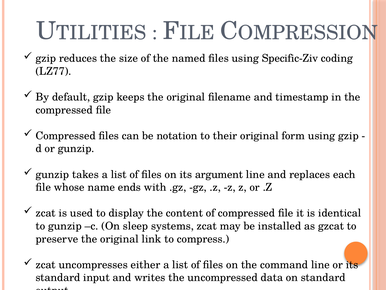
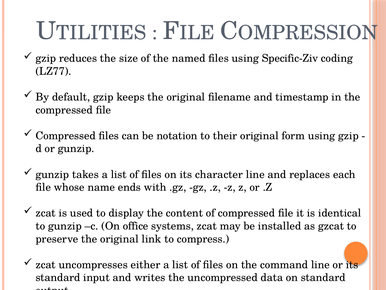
argument: argument -> character (219, 174)
sleep: sleep -> office (136, 226)
